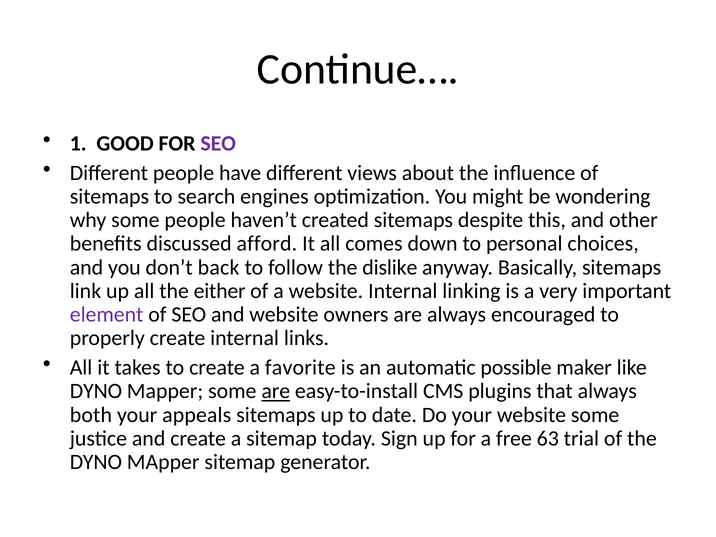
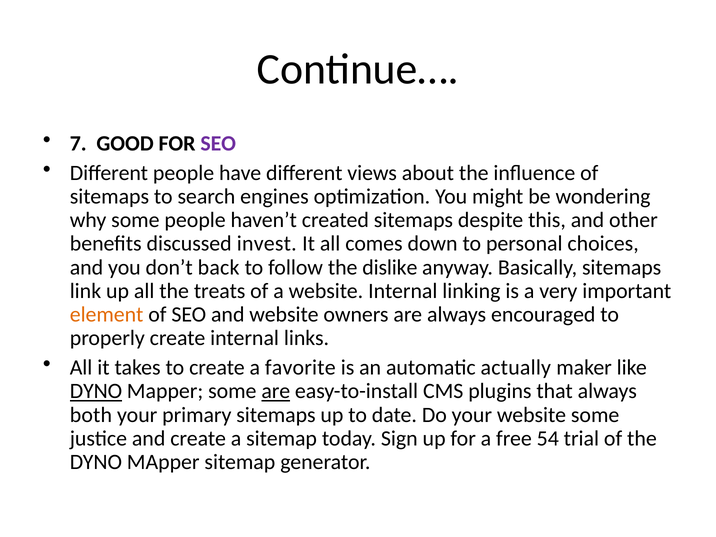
1: 1 -> 7 (78, 144)
afford: afford -> invest (267, 244)
either: either -> treats (220, 291)
element colour: purple -> orange (107, 315)
possible: possible -> actually (516, 368)
DYNO underline: none -> present (96, 391)
appeals: appeals -> primary (197, 415)
63: 63 -> 54 (548, 438)
